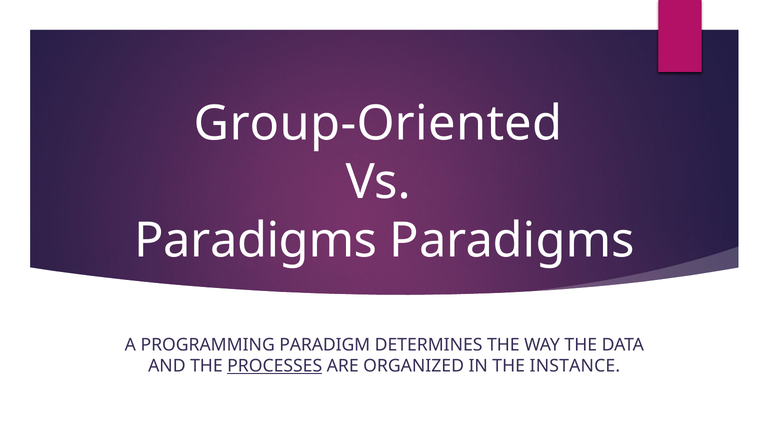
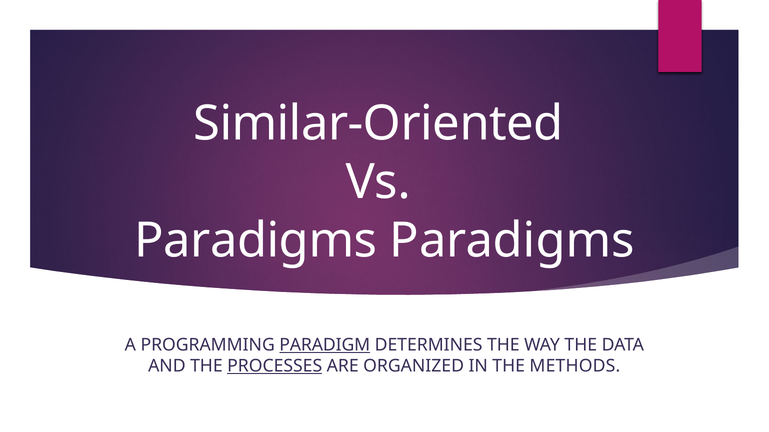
Group-Oriented: Group-Oriented -> Similar-Oriented (378, 124)
PARADIGM underline: none -> present (325, 345)
INSTANCE: INSTANCE -> METHODS (575, 366)
